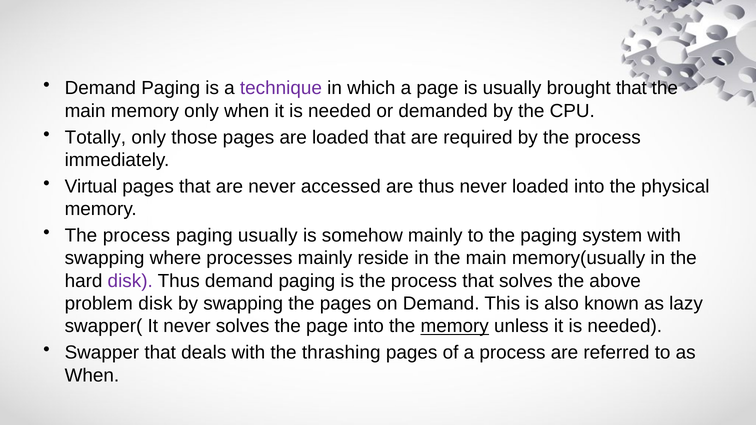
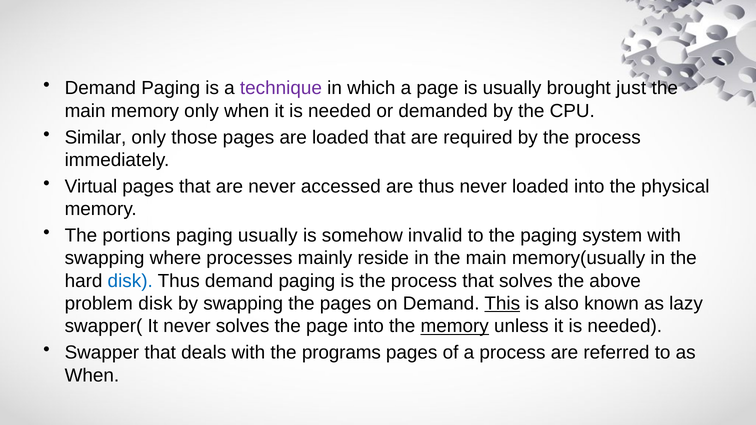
brought that: that -> just (631, 88)
Totally: Totally -> Similar (95, 137)
process: process -> portions (136, 236)
somehow mainly: mainly -> invalid (435, 236)
disk colour: purple -> blue (130, 281)
This underline: none -> present (502, 304)
thrashing: thrashing -> programs (341, 353)
